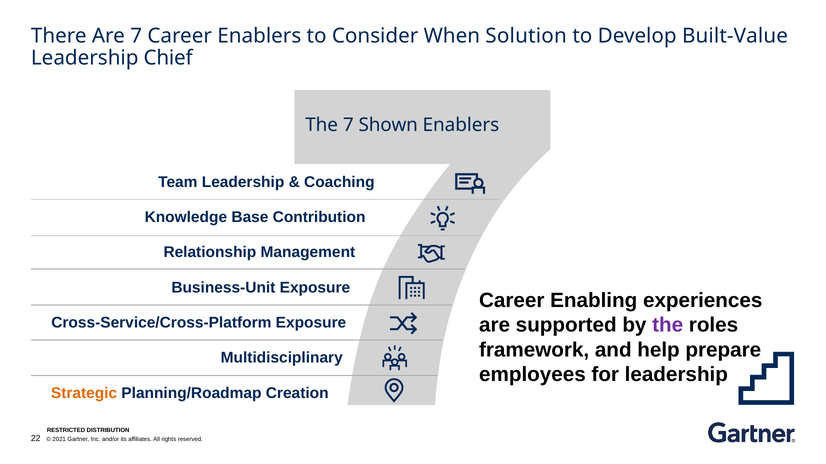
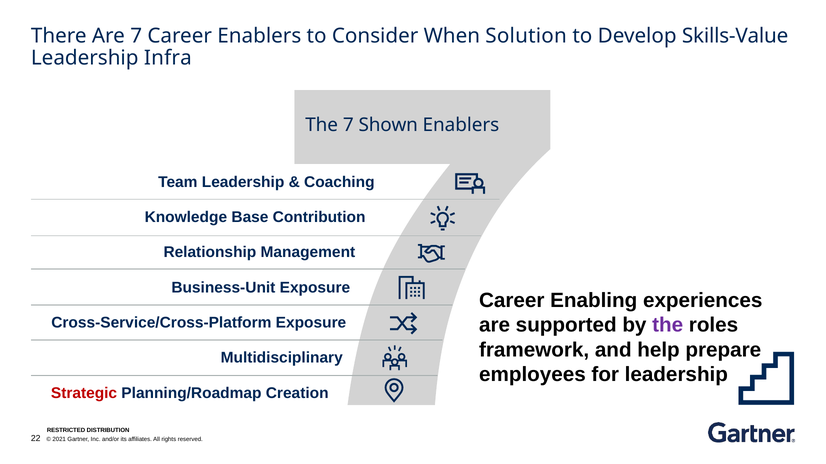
Built-Value: Built-Value -> Skills-Value (735, 36)
Chief: Chief -> Infra (168, 58)
Strategic colour: orange -> red (84, 394)
